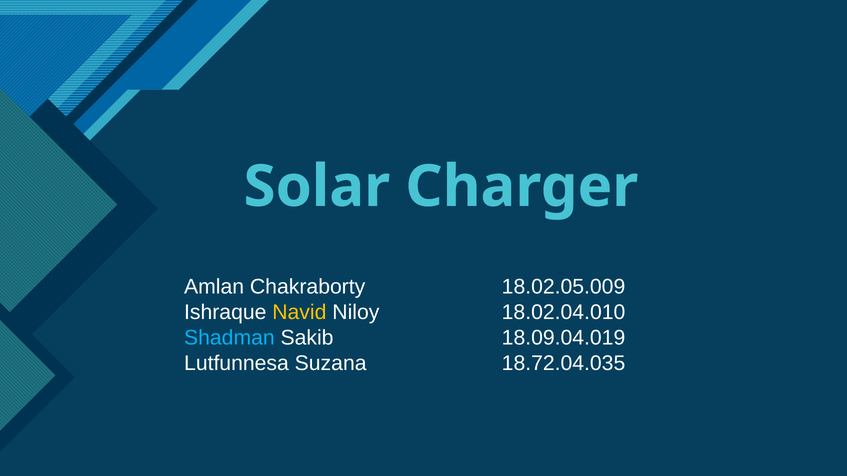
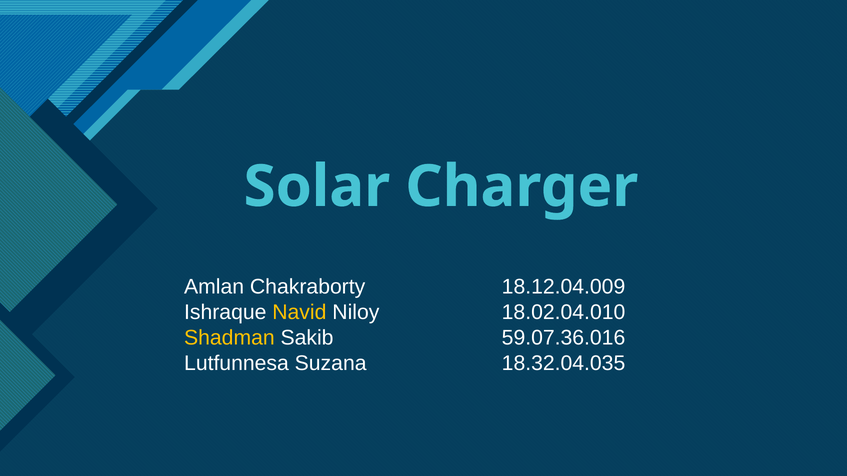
18.02.05.009: 18.02.05.009 -> 18.12.04.009 (564, 287)
Shadman colour: light blue -> yellow (229, 338)
18.09.04.019: 18.09.04.019 -> 59.07.36.016 (564, 338)
18.72.04.035: 18.72.04.035 -> 18.32.04.035 (564, 363)
